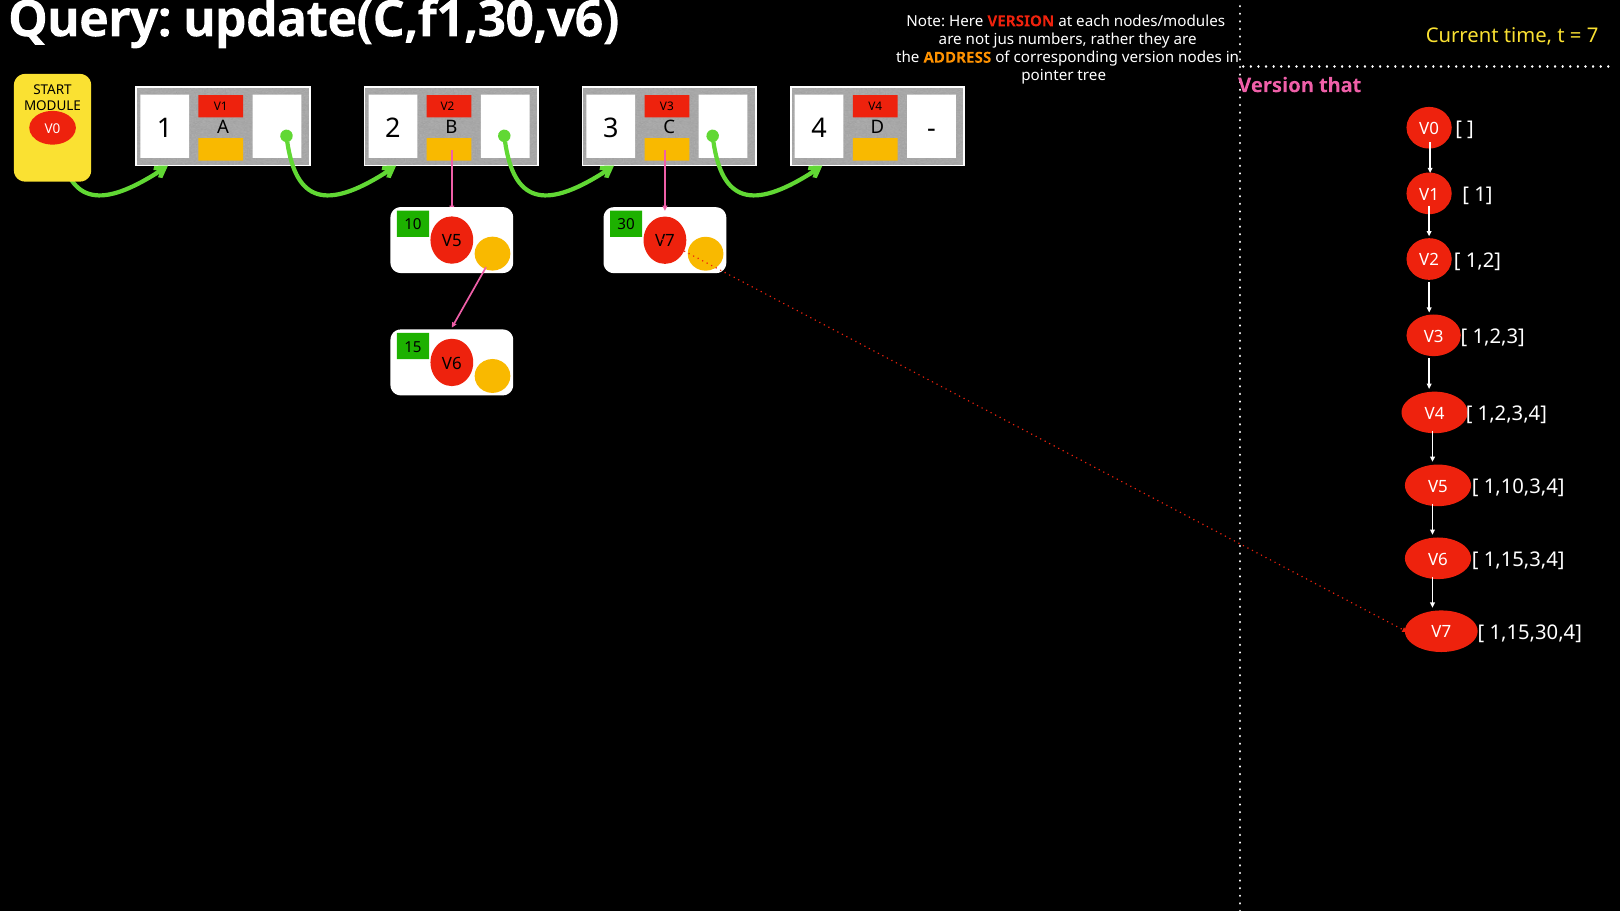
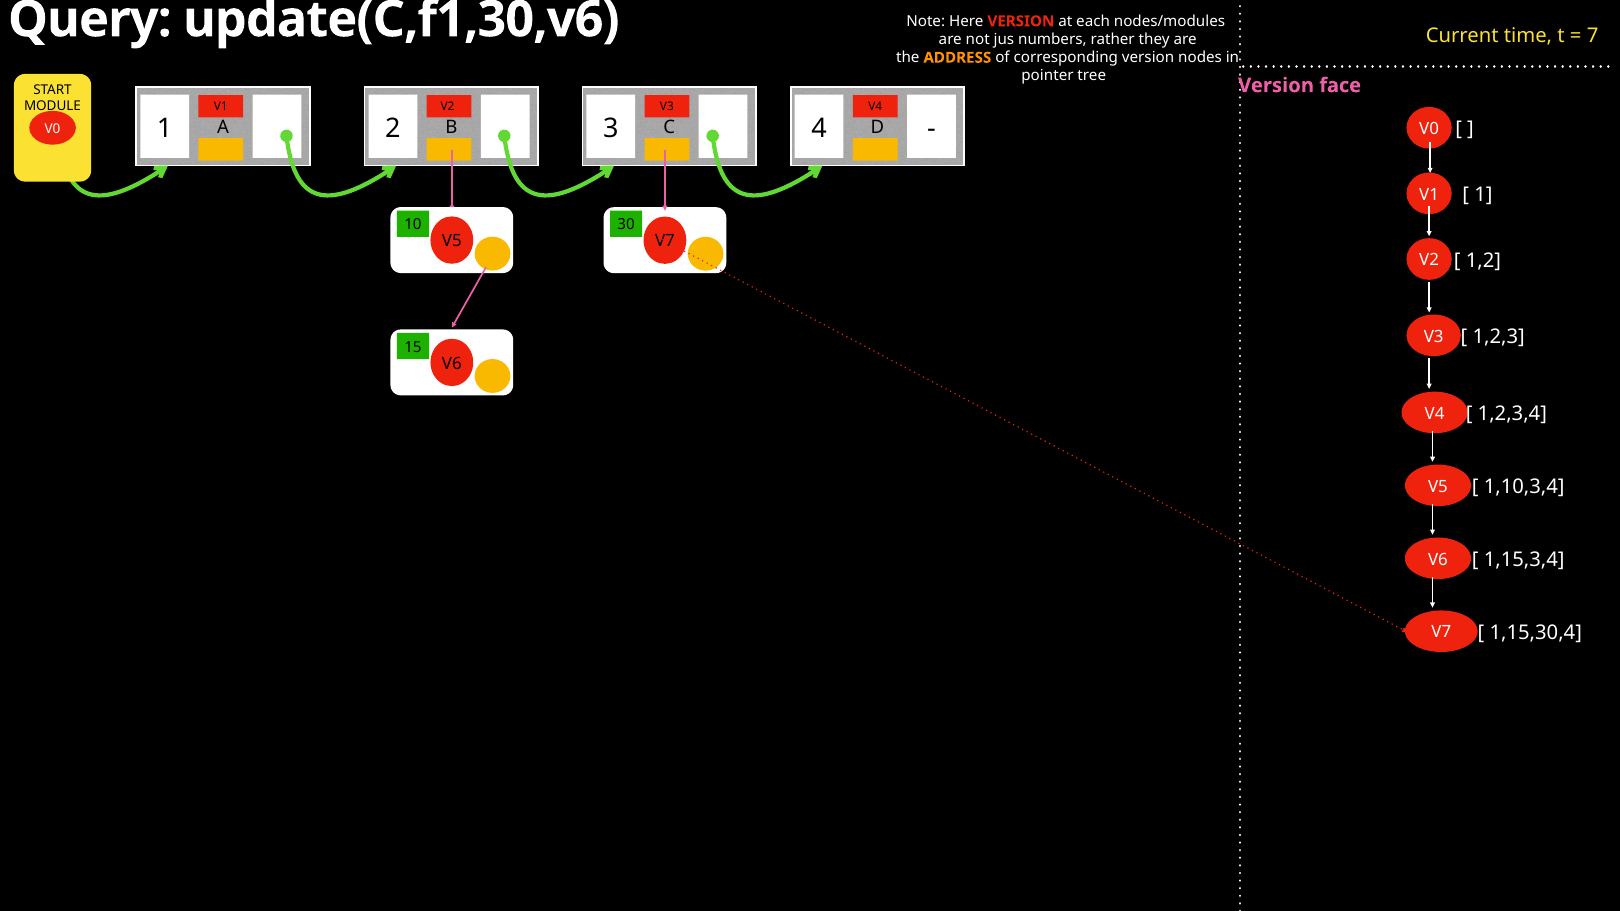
that: that -> face (1340, 85)
